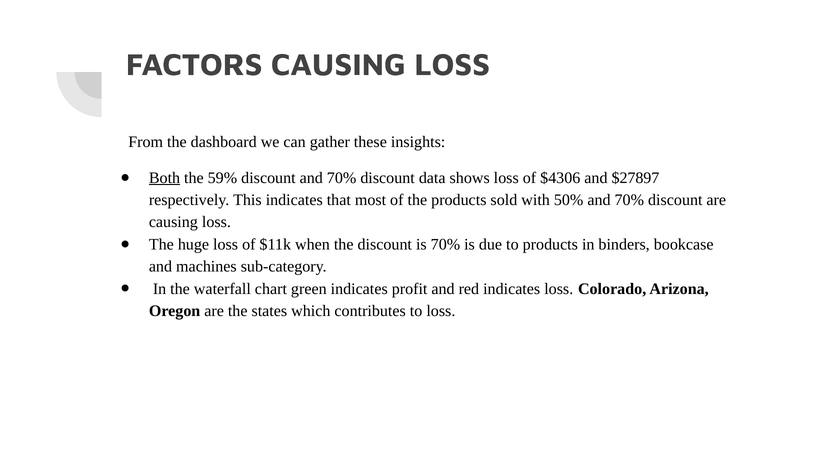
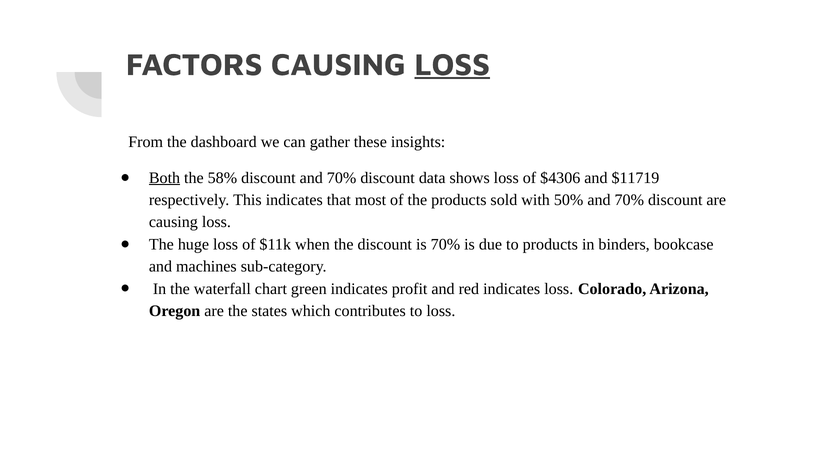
LOSS underline: none -> present (452, 65)
59%: 59% -> 58% (222, 178)
$27897: $27897 -> $11719 (635, 178)
